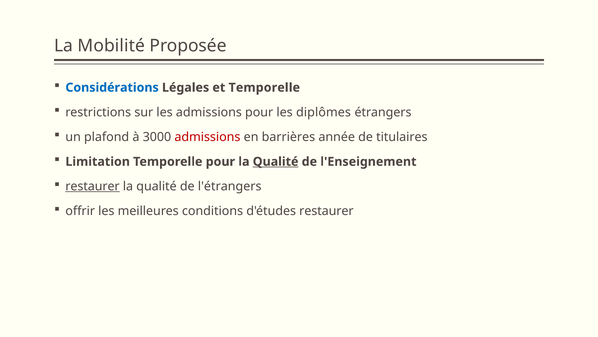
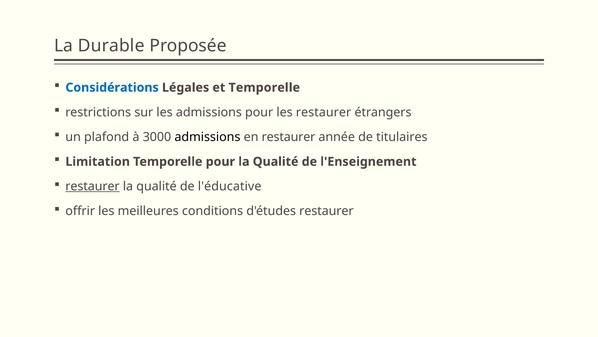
Mobilité: Mobilité -> Durable (111, 46)
les diplômes: diplômes -> restaurer (324, 112)
admissions colour: red -> black (207, 137)
en barrières: barrières -> restaurer (288, 137)
Qualité underline: present -> none (276, 161)
l'étrangers: l'étrangers -> l'éducative (230, 186)
